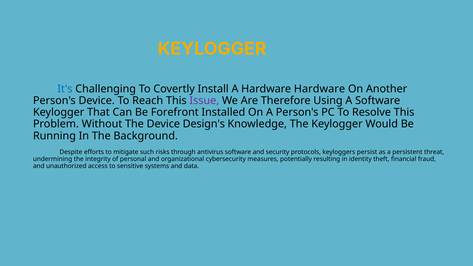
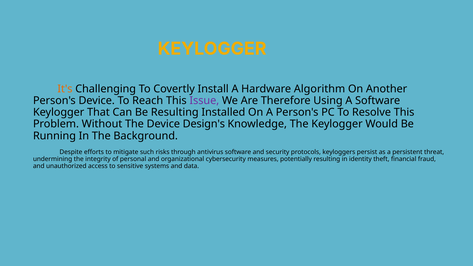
It's colour: blue -> orange (65, 89)
Hardware Hardware: Hardware -> Algorithm (320, 89)
Be Forefront: Forefront -> Resulting (175, 112)
